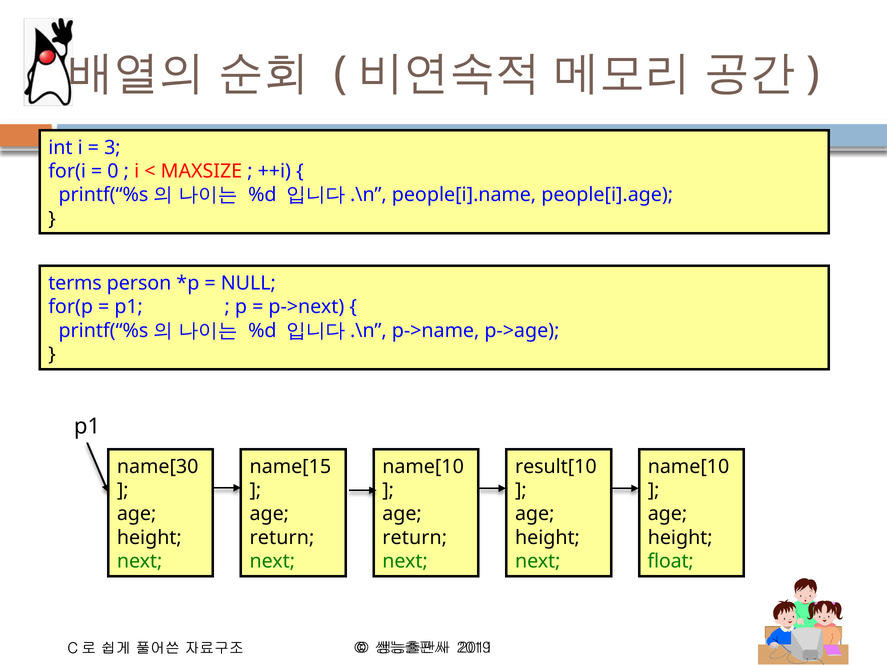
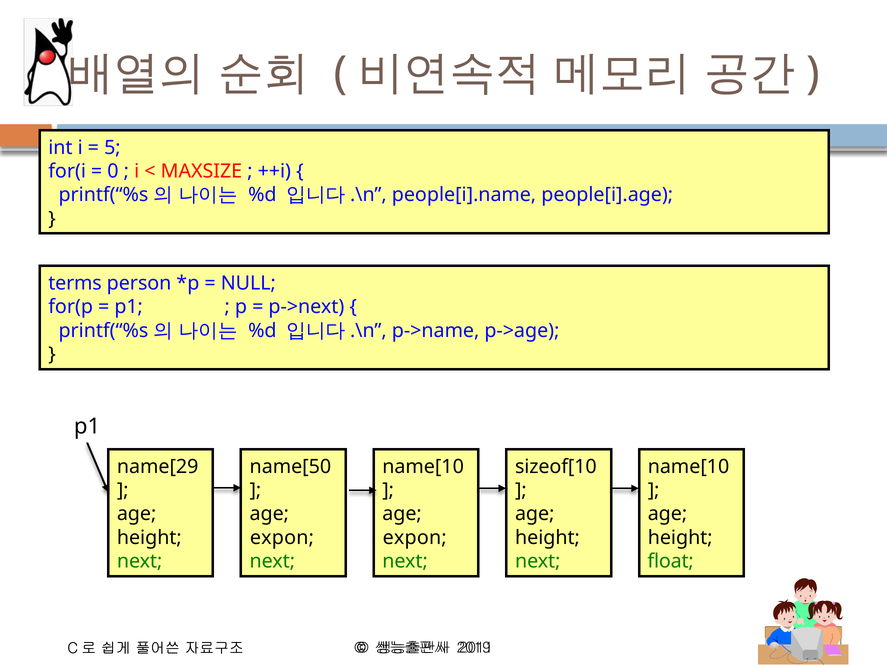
3: 3 -> 5 (112, 148)
name[30: name[30 -> name[29 (158, 467)
name[15: name[15 -> name[50 (290, 467)
result[10: result[10 -> sizeof[10 (556, 467)
return: return -> expon (282, 538)
return: return -> expon (415, 538)
